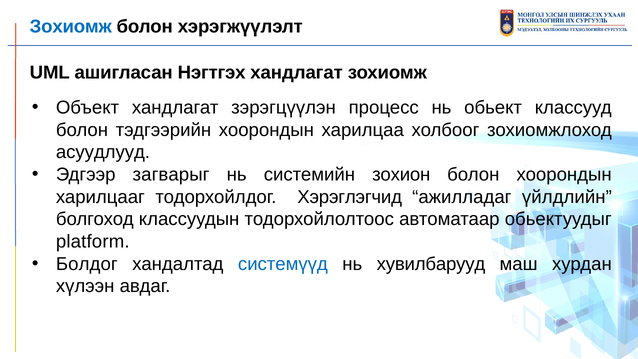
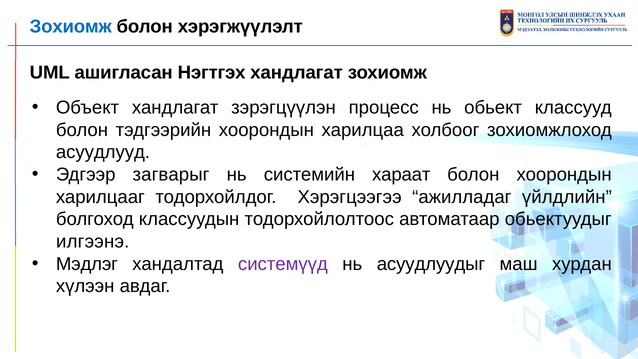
зохион: зохион -> хараат (401, 175)
Хэрэглэгчид: Хэрэглэгчид -> Хэрэгцээгээ (350, 197)
platform: platform -> илгээнэ (93, 242)
Болдог: Болдог -> Мэдлэг (87, 264)
системүүд colour: blue -> purple (283, 264)
хувилбарууд: хувилбарууд -> асуудлуудыг (431, 264)
